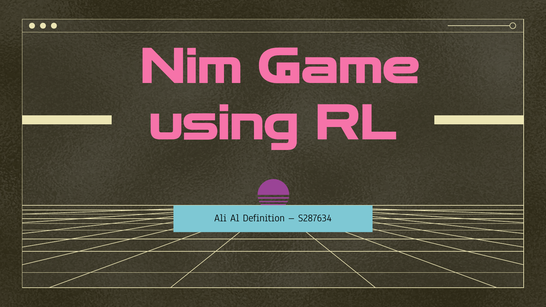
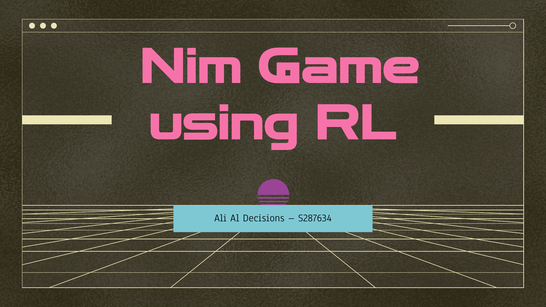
Definition: Definition -> Decisions (264, 218)
